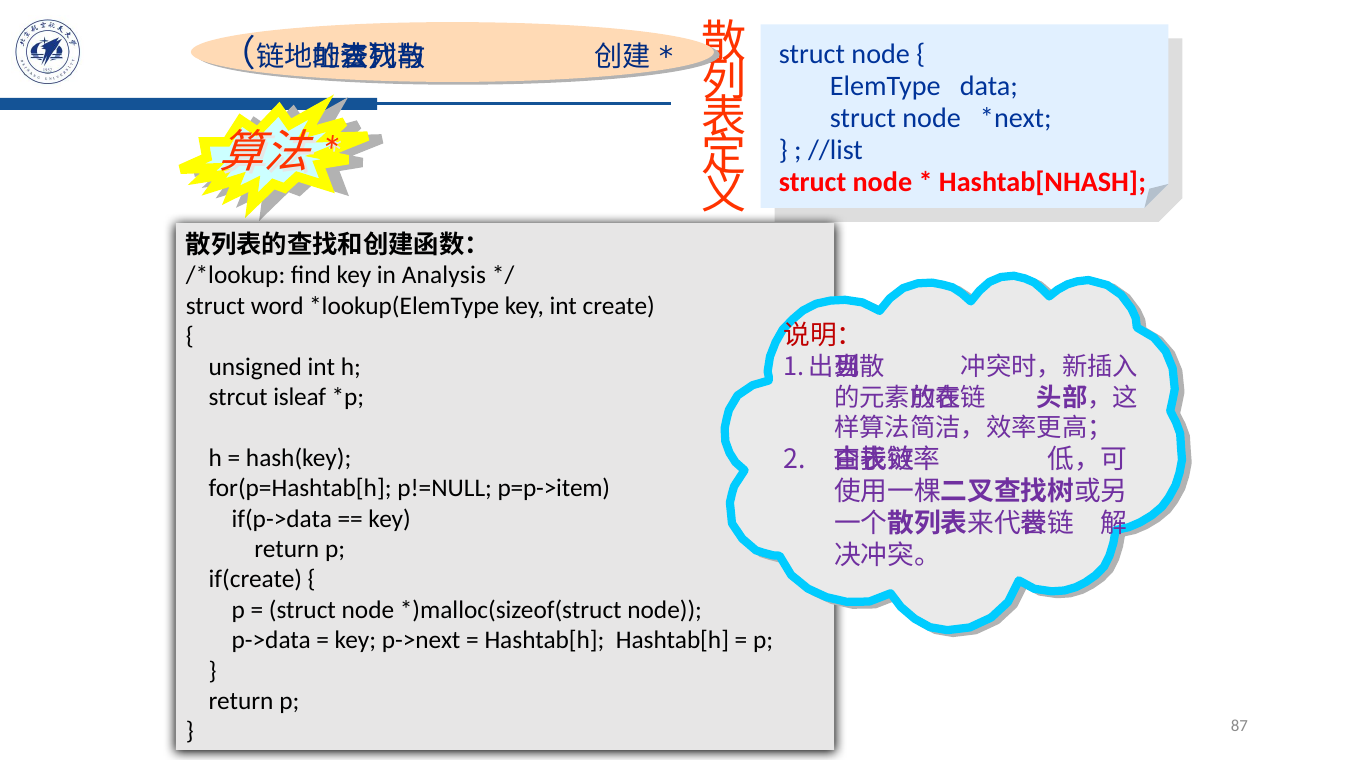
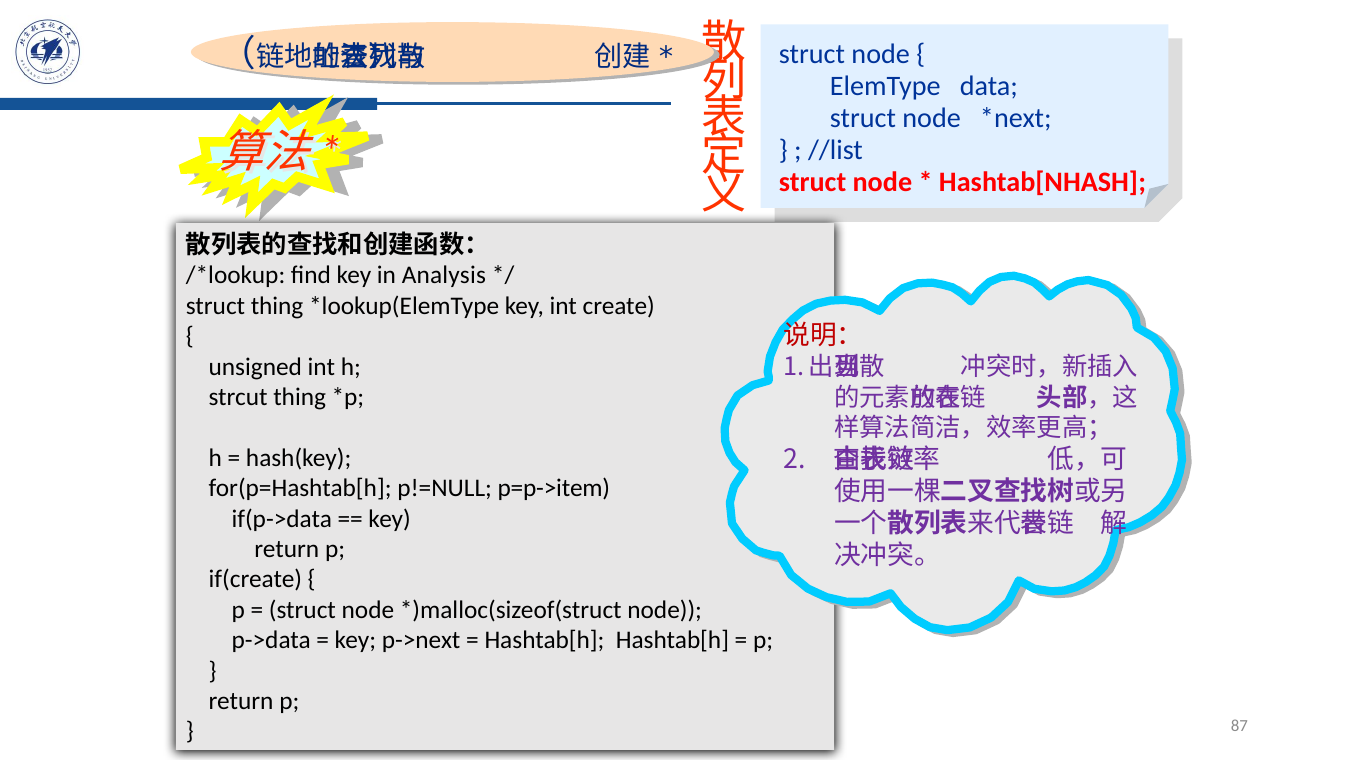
struct word: word -> thing (277, 306)
strcut isleaf: isleaf -> thing (300, 397)
